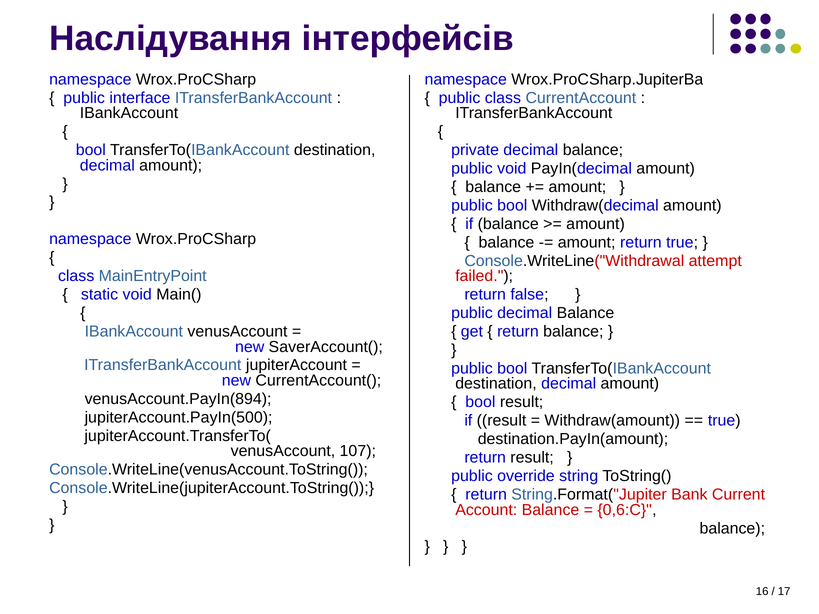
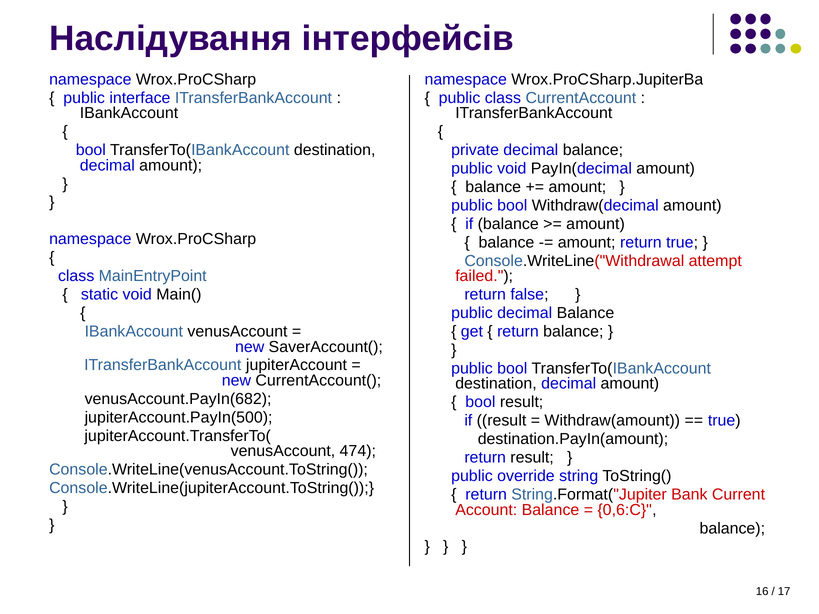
venusAccount.PayIn(894: venusAccount.PayIn(894 -> venusAccount.PayIn(682 (178, 399)
107: 107 -> 474 (358, 451)
